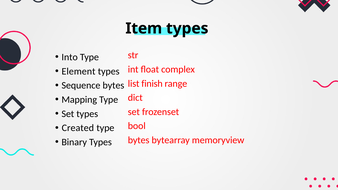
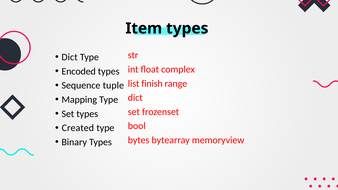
Into: Into -> Dict (70, 57)
Element: Element -> Encoded (79, 71)
Sequence bytes: bytes -> tuple (113, 85)
